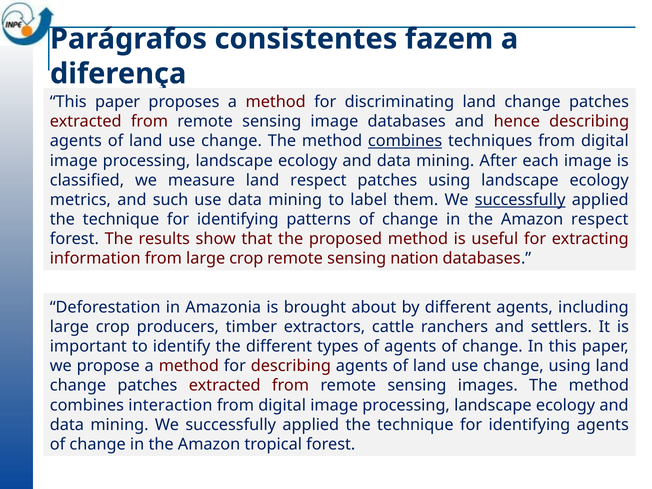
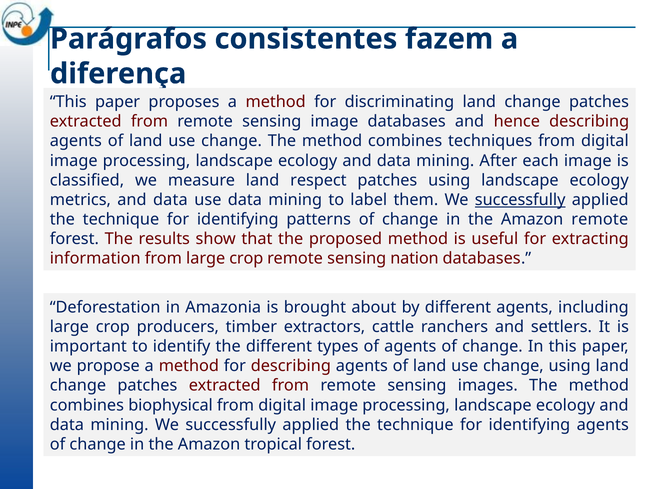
combines underline: present -> none (405, 141)
metrics and such: such -> data (170, 200)
Amazon respect: respect -> remote (600, 219)
interaction: interaction -> biophysical (171, 405)
